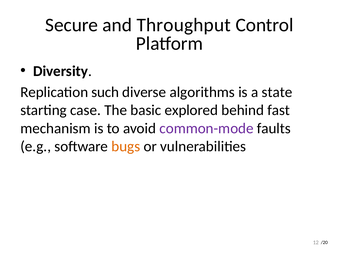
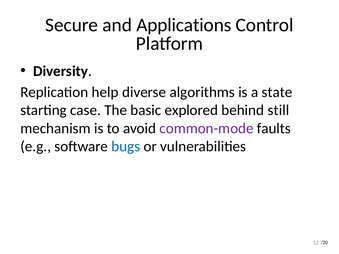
Throughput: Throughput -> Applications (184, 25)
such: such -> help (105, 92)
fast: fast -> still (279, 110)
bugs colour: orange -> blue (126, 147)
